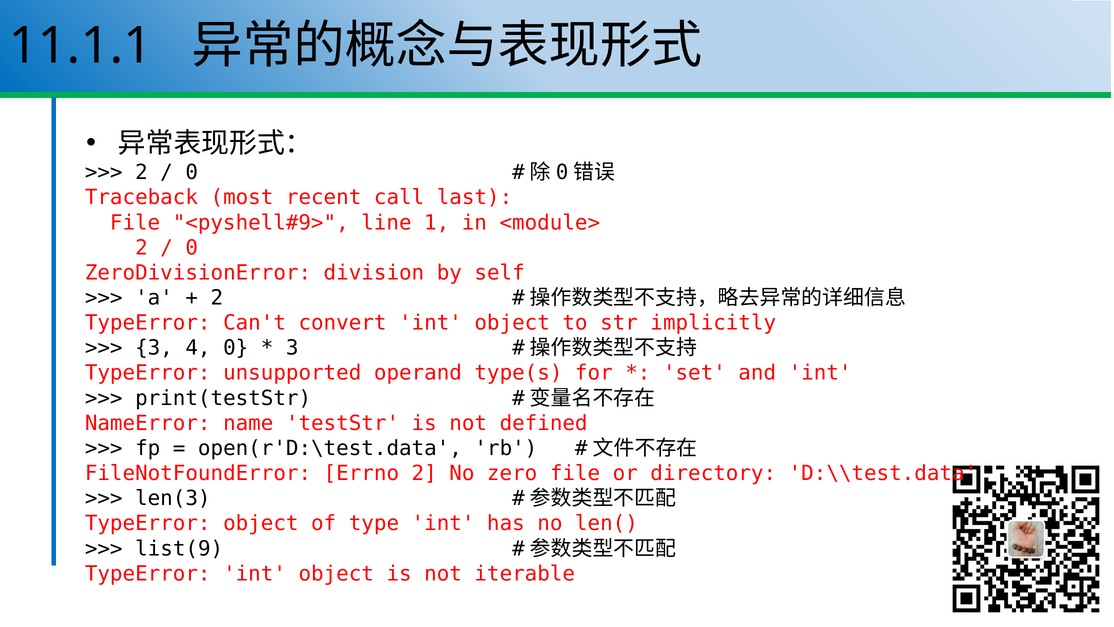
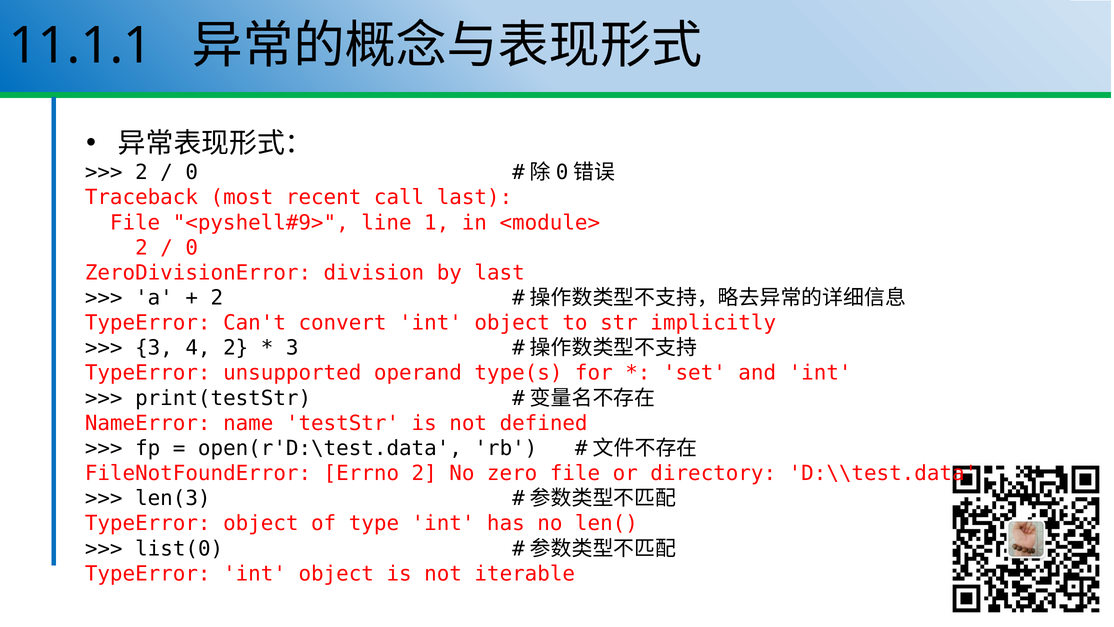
by self: self -> last (500, 273)
4 0: 0 -> 2 (236, 348)
list(9: list(9 -> list(0 (179, 548)
